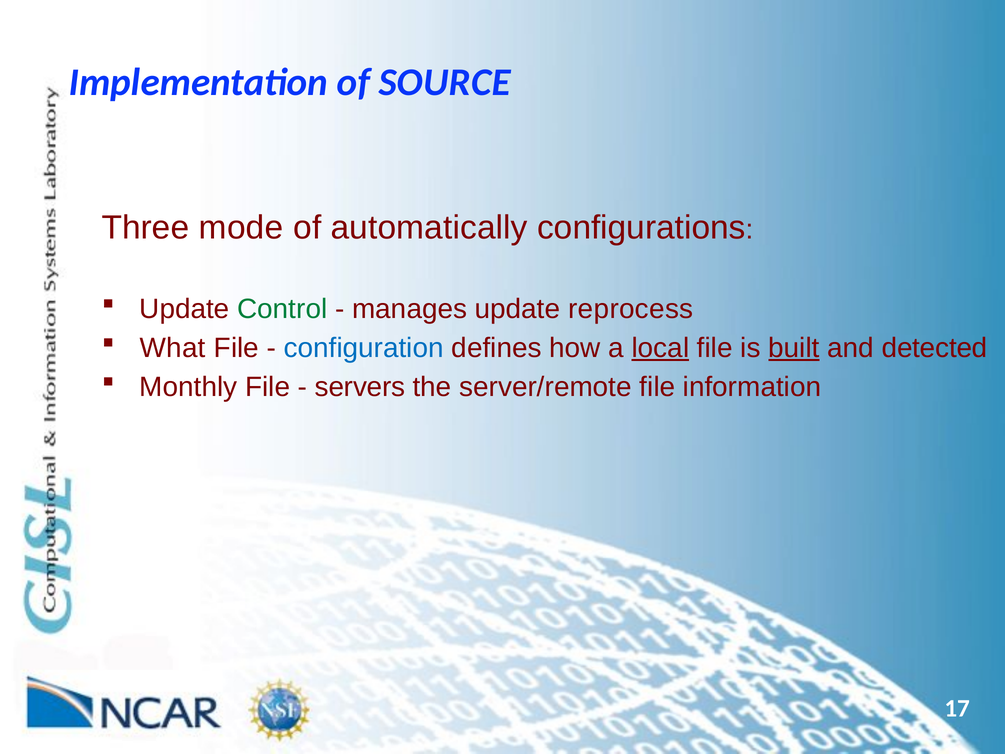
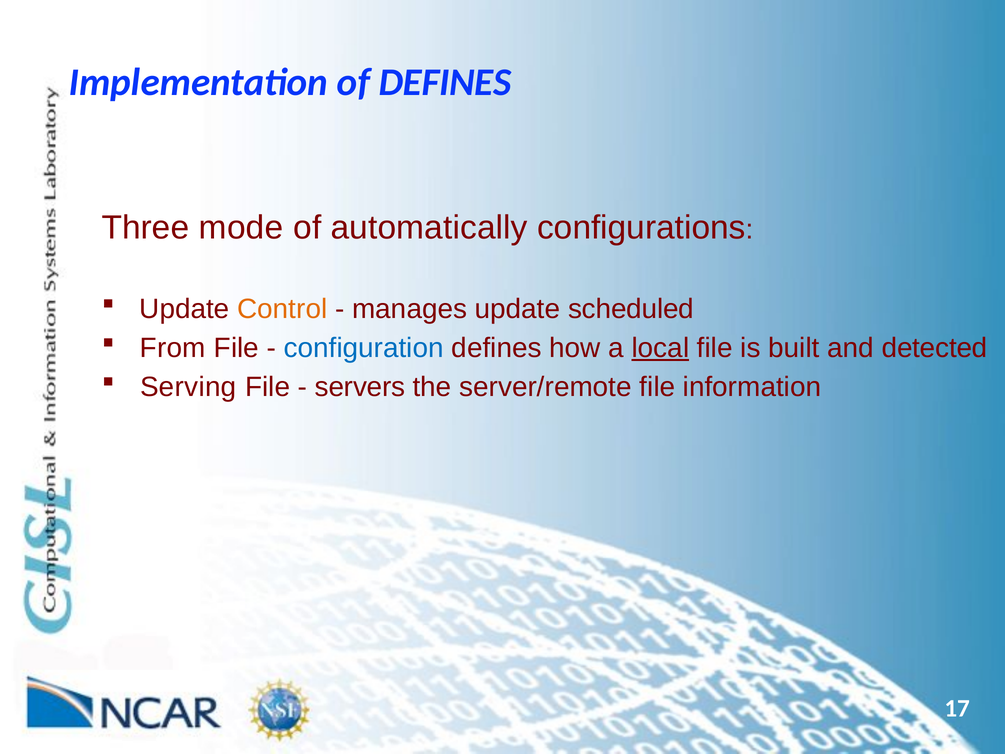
of SOURCE: SOURCE -> DEFINES (445, 82)
Control colour: green -> orange (282, 309)
reprocess: reprocess -> scheduled (631, 309)
What: What -> From (173, 348)
built underline: present -> none (794, 348)
Monthly: Monthly -> Serving (188, 387)
